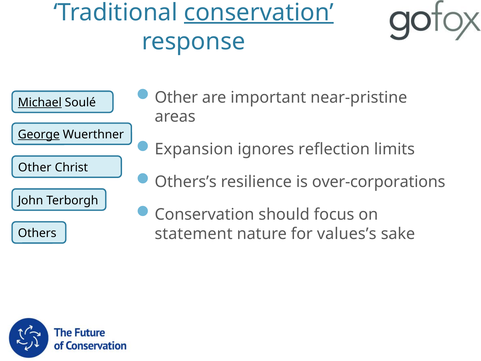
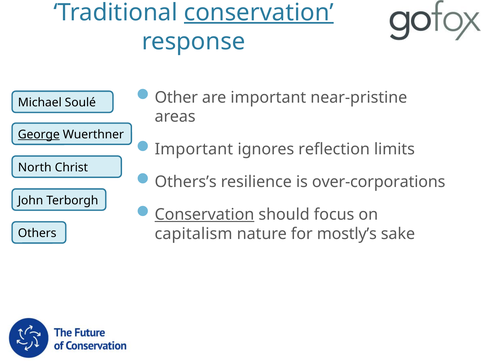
Michael underline: present -> none (40, 103)
Expansion: Expansion -> Important (194, 149)
Other: Other -> North (35, 167)
Conservation underline: none -> present (204, 214)
statement: statement -> capitalism (194, 234)
values’s: values’s -> mostly’s (347, 234)
